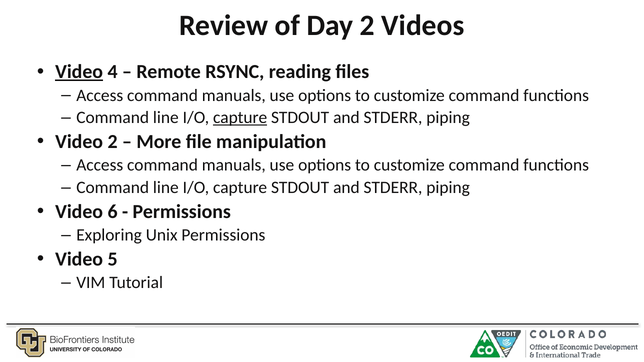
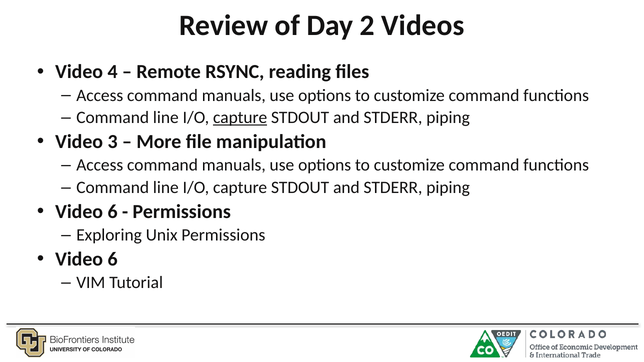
Video underline: present -> none (79, 72)
Video 2: 2 -> 3 (113, 142)
5: 5 -> 6 (113, 259)
